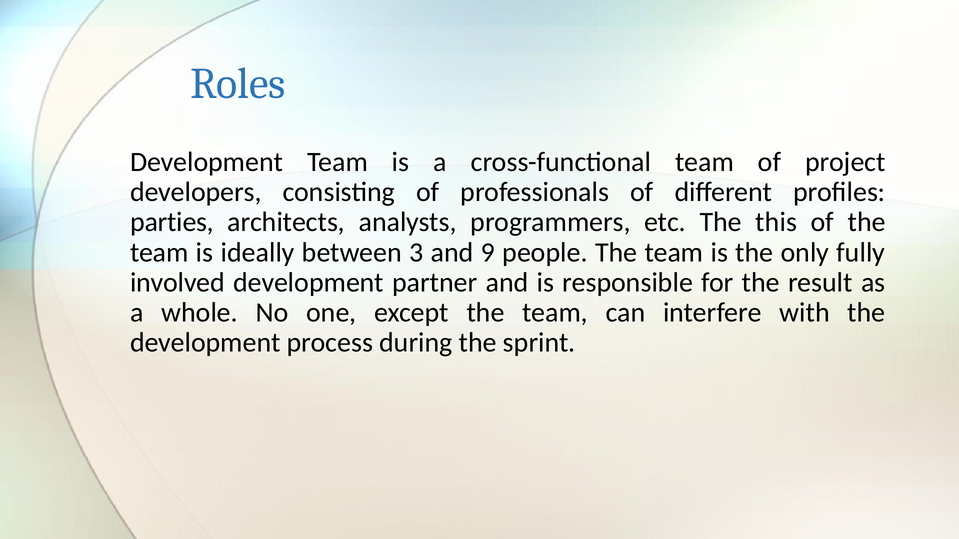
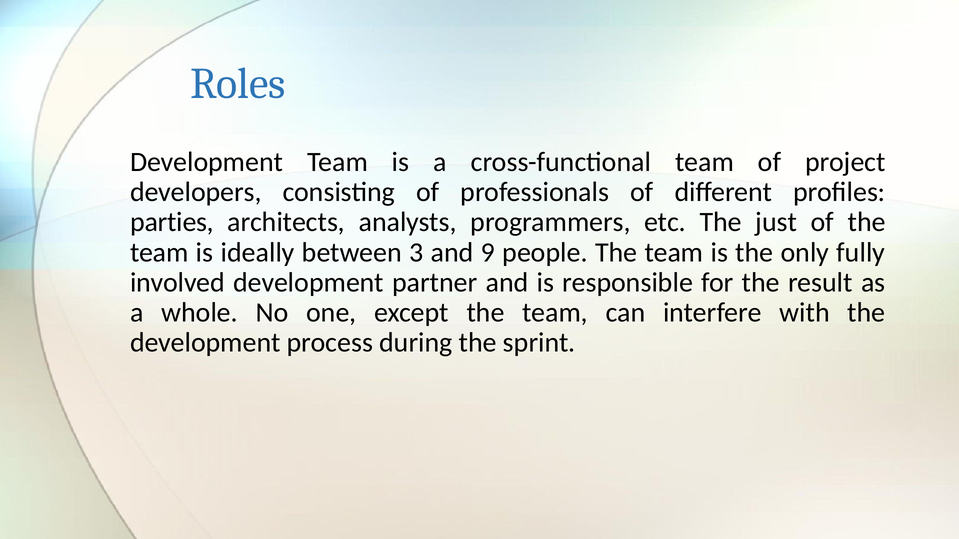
this: this -> just (776, 222)
